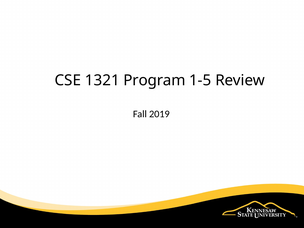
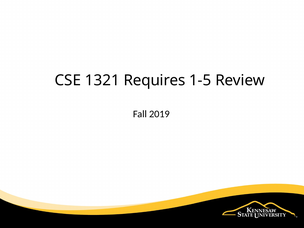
Program: Program -> Requires (154, 80)
